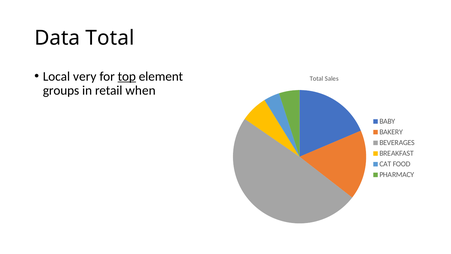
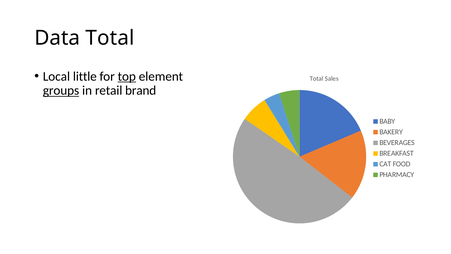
very: very -> little (85, 76)
groups underline: none -> present (61, 90)
when: when -> brand (141, 90)
